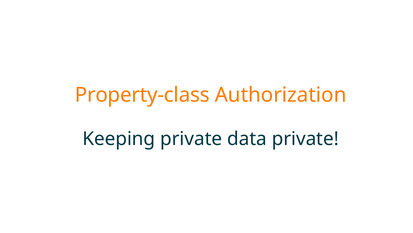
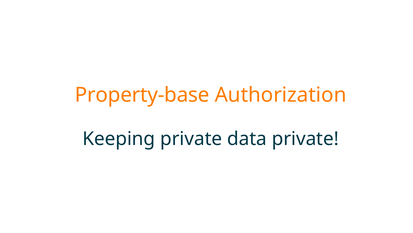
Property-class: Property-class -> Property-base (142, 95)
